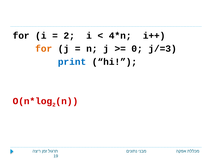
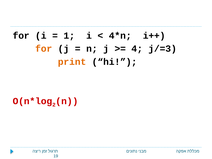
2: 2 -> 1 (69, 36)
0: 0 -> 4 (137, 49)
print colour: blue -> orange (72, 62)
